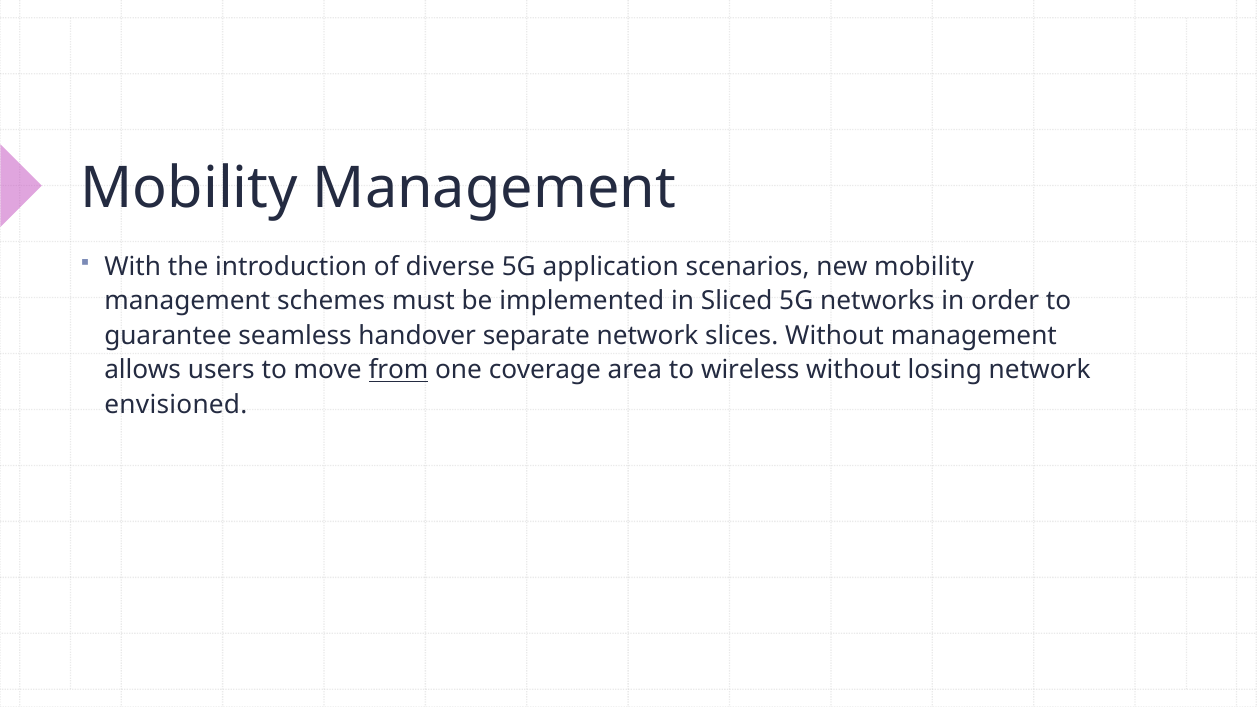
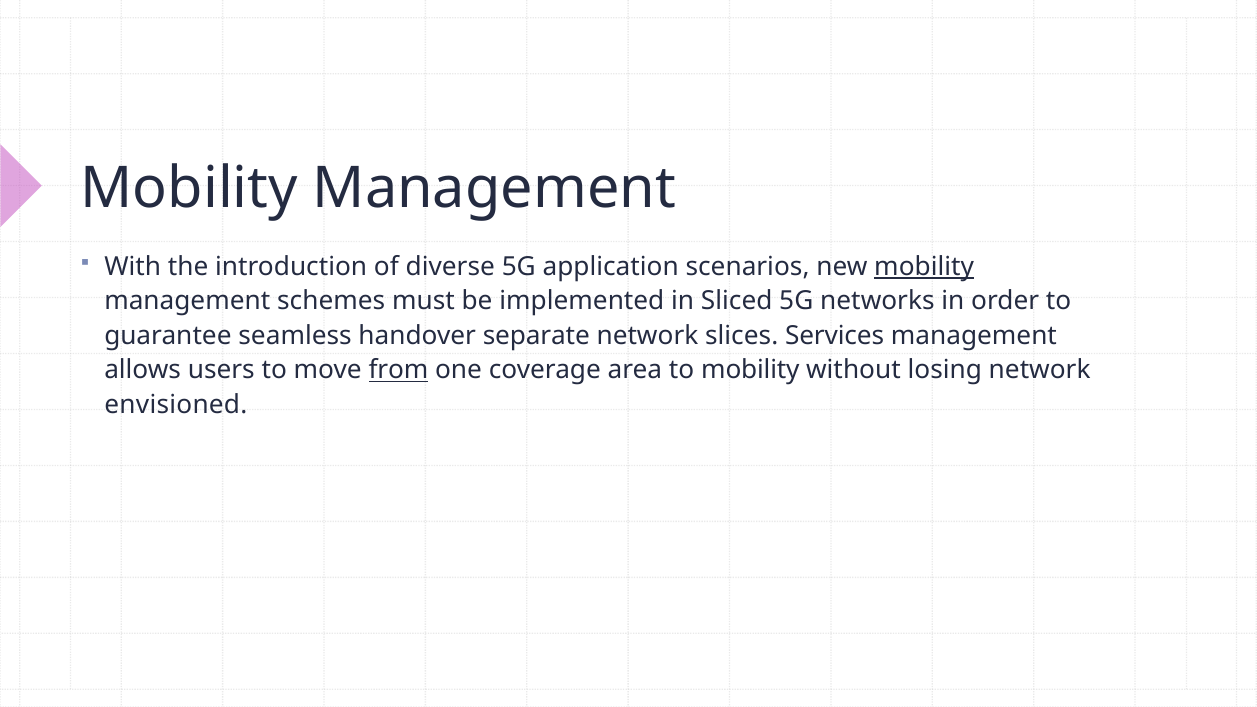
mobility underline: none -> present (924, 267)
slices Without: Without -> Services (835, 336)
to wireless: wireless -> mobility (750, 370)
